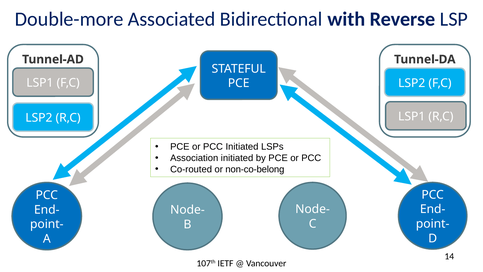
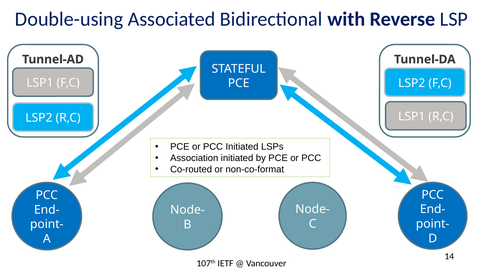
Double-more: Double-more -> Double-using (69, 19)
non-co-belong: non-co-belong -> non-co-format (255, 169)
